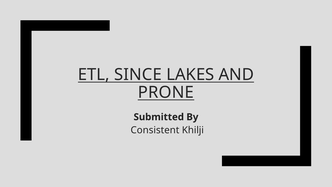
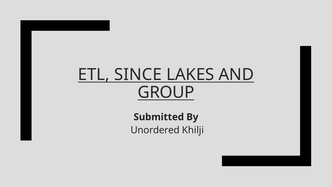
PRONE: PRONE -> GROUP (166, 92)
Consistent: Consistent -> Unordered (155, 130)
